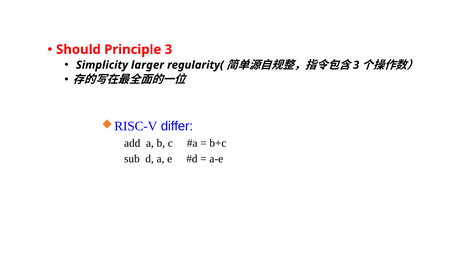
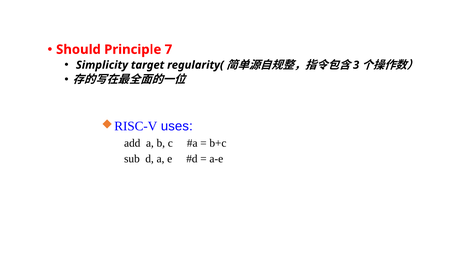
Principle 3: 3 -> 7 (168, 50)
larger: larger -> target (148, 65)
differ: differ -> uses (177, 126)
